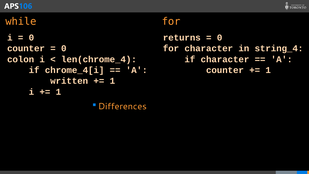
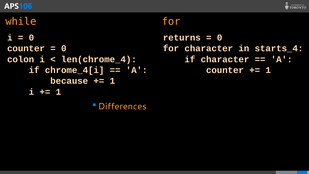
string_4: string_4 -> starts_4 (279, 48)
written: written -> because (69, 81)
